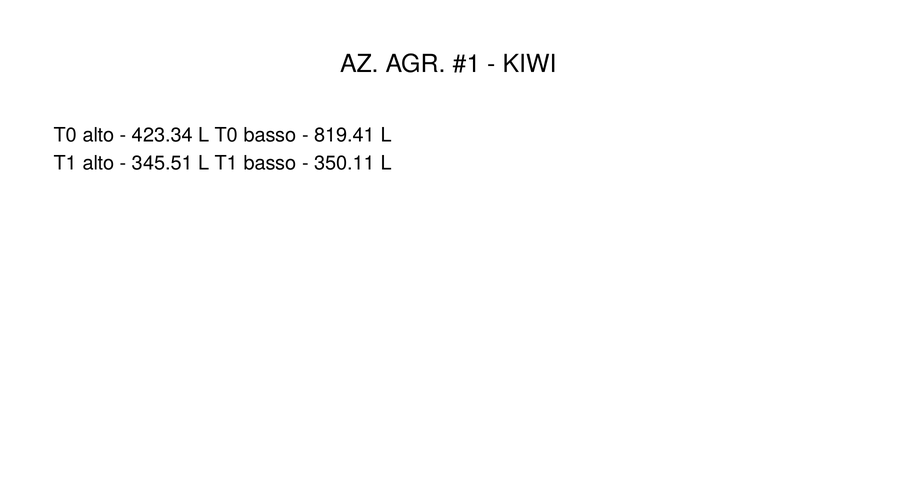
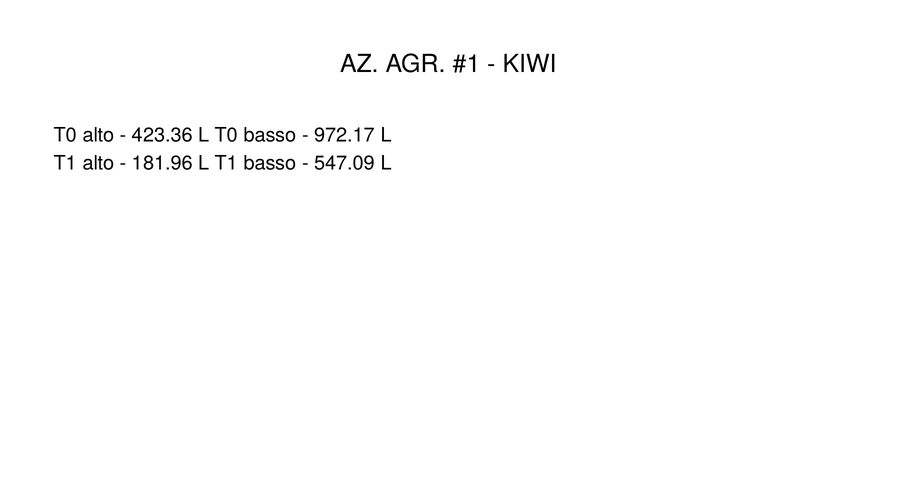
423.34: 423.34 -> 423.36 (162, 136)
819.41: 819.41 -> 972.17 (345, 136)
345.51: 345.51 -> 181.96 (162, 163)
350.11: 350.11 -> 547.09 (345, 163)
